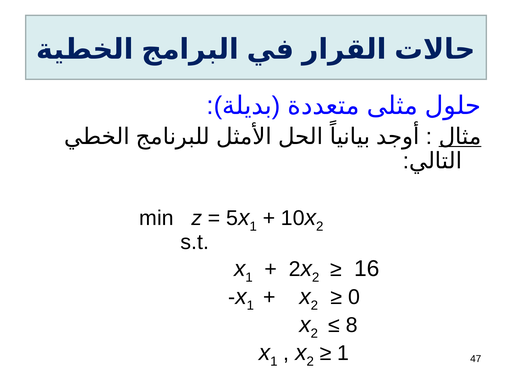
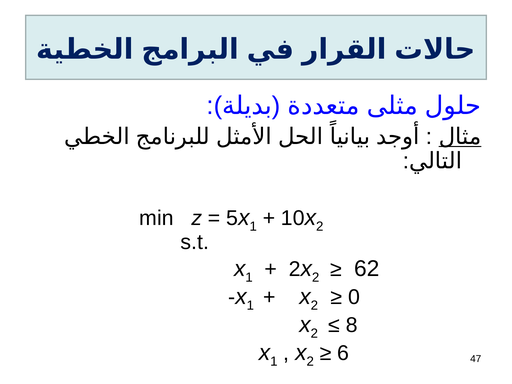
16: 16 -> 62 (367, 269)
1: 1 -> 6 (343, 353)
